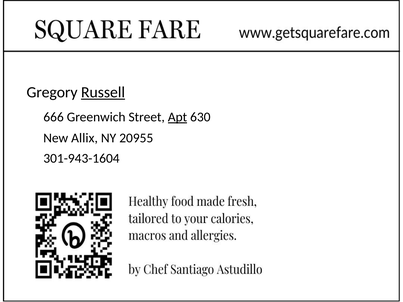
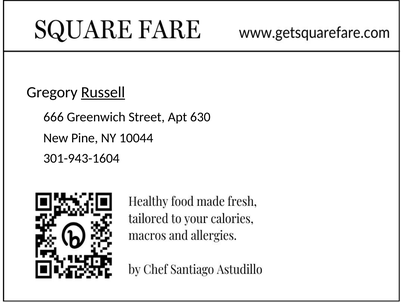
Apt underline: present -> none (178, 117)
Allix: Allix -> Pine (85, 138)
20955: 20955 -> 10044 (136, 138)
